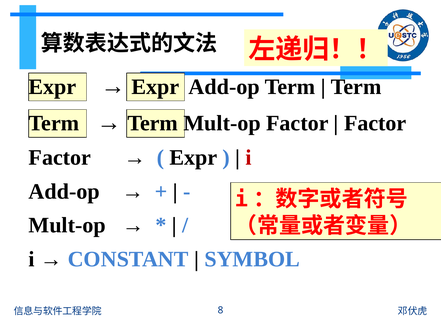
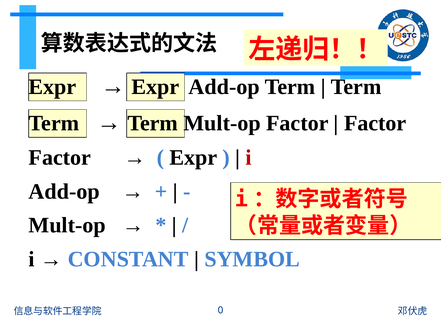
8: 8 -> 0 (220, 310)
